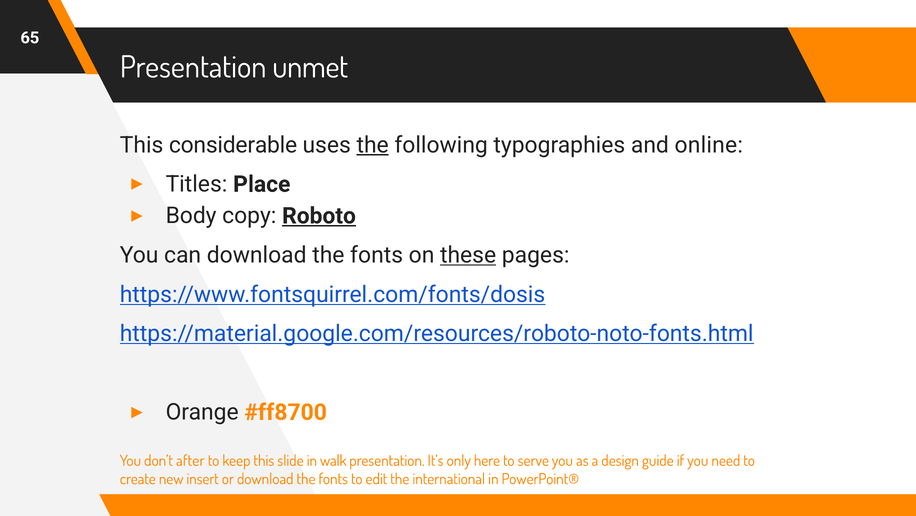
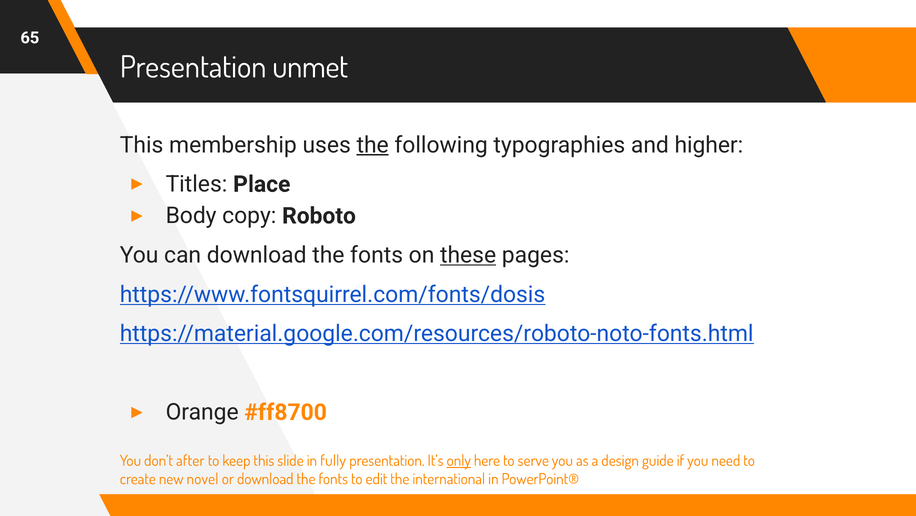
considerable: considerable -> membership (233, 145)
online: online -> higher (709, 145)
Roboto underline: present -> none (319, 216)
walk: walk -> fully (333, 460)
only underline: none -> present (459, 460)
insert: insert -> novel (202, 478)
